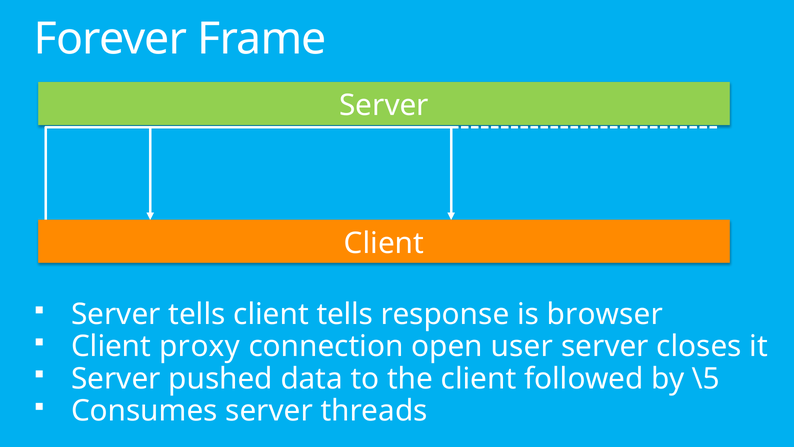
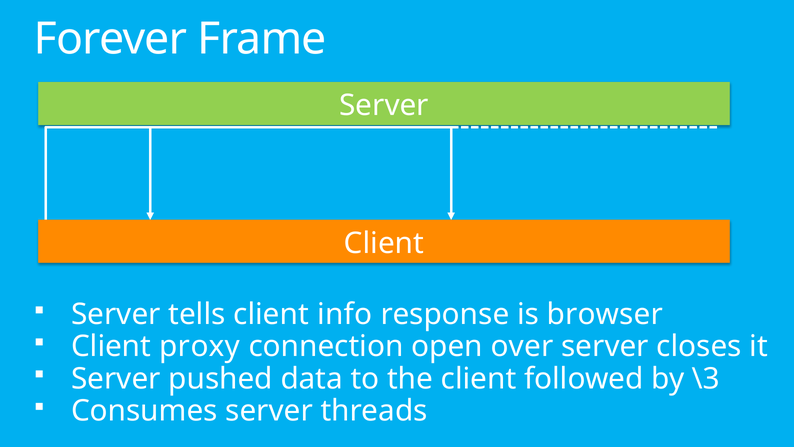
client tells: tells -> info (345, 314)
user: user -> over (522, 346)
\5: \5 -> \3 (706, 378)
